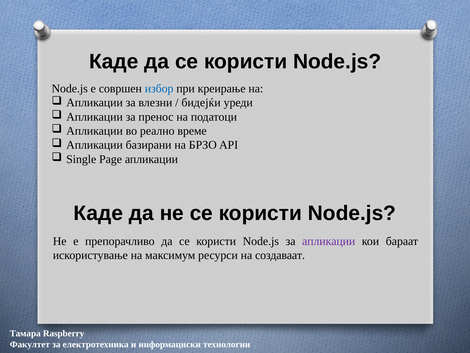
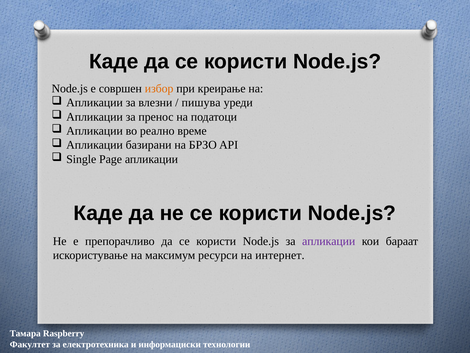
избор colour: blue -> orange (159, 88)
бидејќи: бидејќи -> пишува (201, 103)
создаваат: создаваат -> интернет (280, 255)
